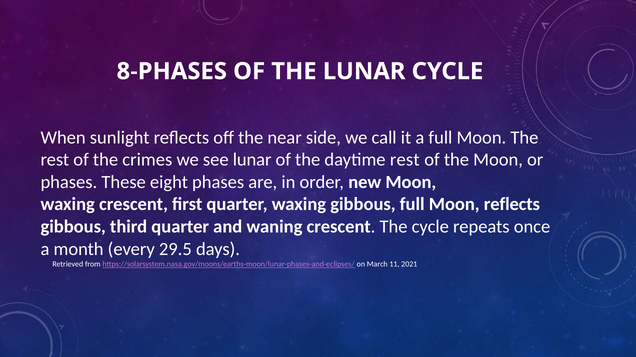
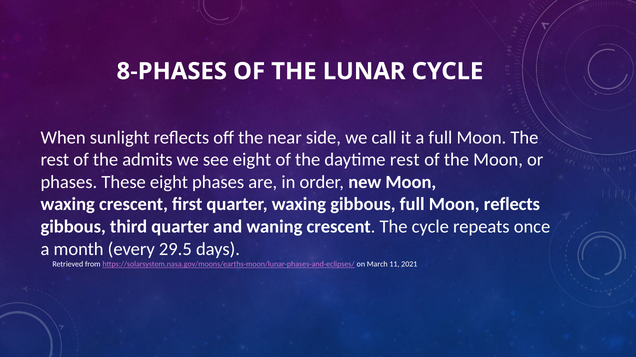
crimes: crimes -> admits (147, 160)
see lunar: lunar -> eight (252, 160)
